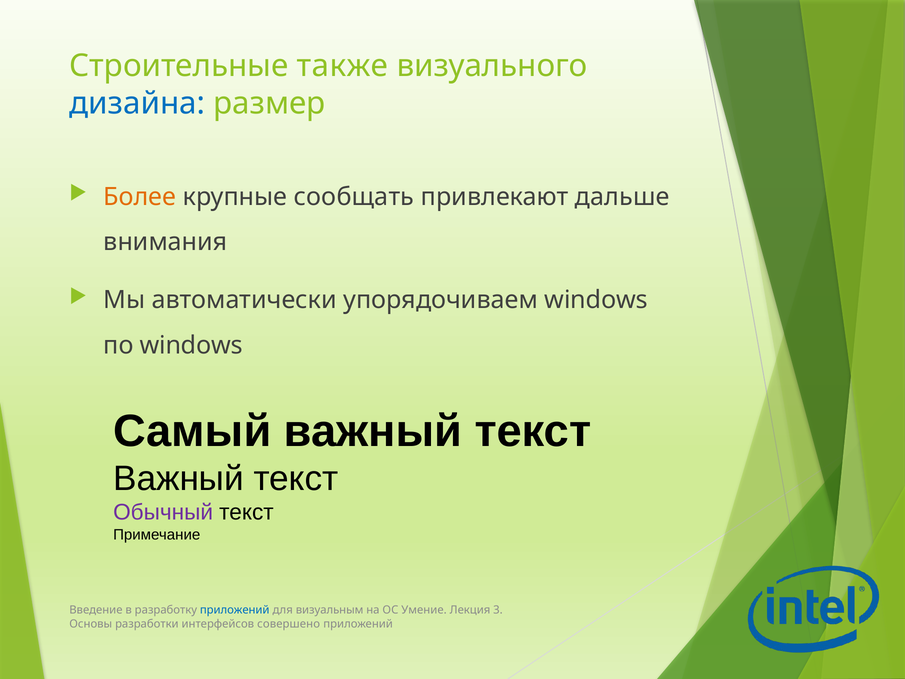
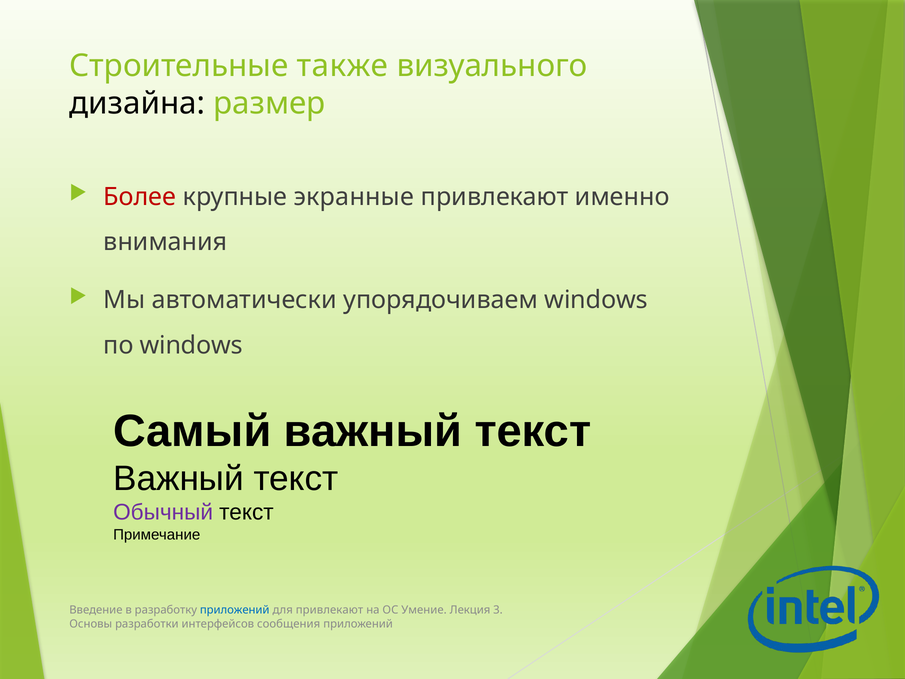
дизайна colour: blue -> black (137, 103)
Более colour: orange -> red (140, 197)
сообщать: сообщать -> экранные (354, 197)
дальше: дальше -> именно (622, 197)
для визуальным: визуальным -> привлекают (330, 610)
совершено: совершено -> сообщения (289, 624)
